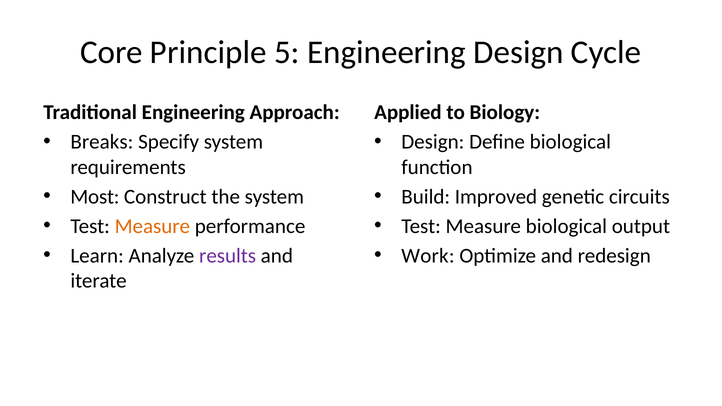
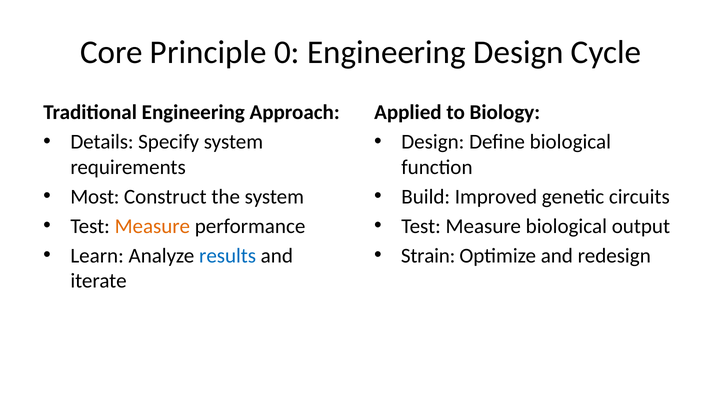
5: 5 -> 0 (287, 52)
Breaks: Breaks -> Details (102, 142)
results colour: purple -> blue (228, 256)
Work: Work -> Strain (428, 256)
